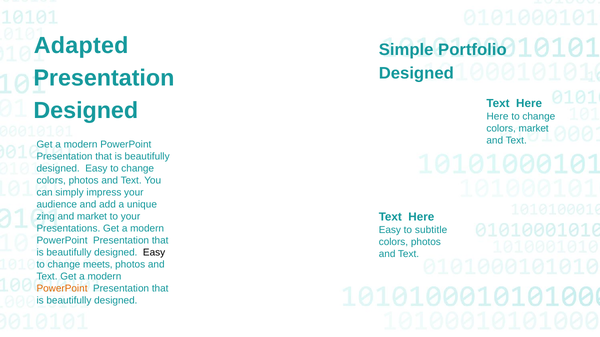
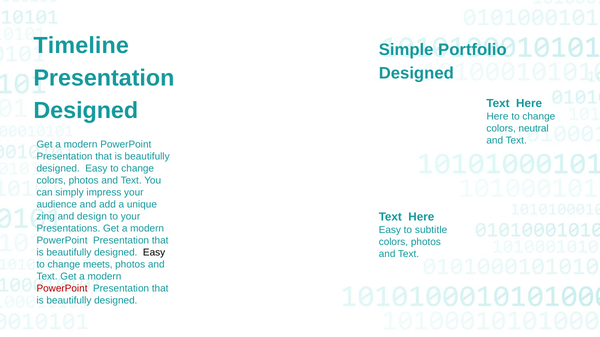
Adapted: Adapted -> Timeline (81, 46)
colors market: market -> neutral (534, 128)
and market: market -> design (92, 217)
PowerPoint colour: orange -> red (62, 289)
